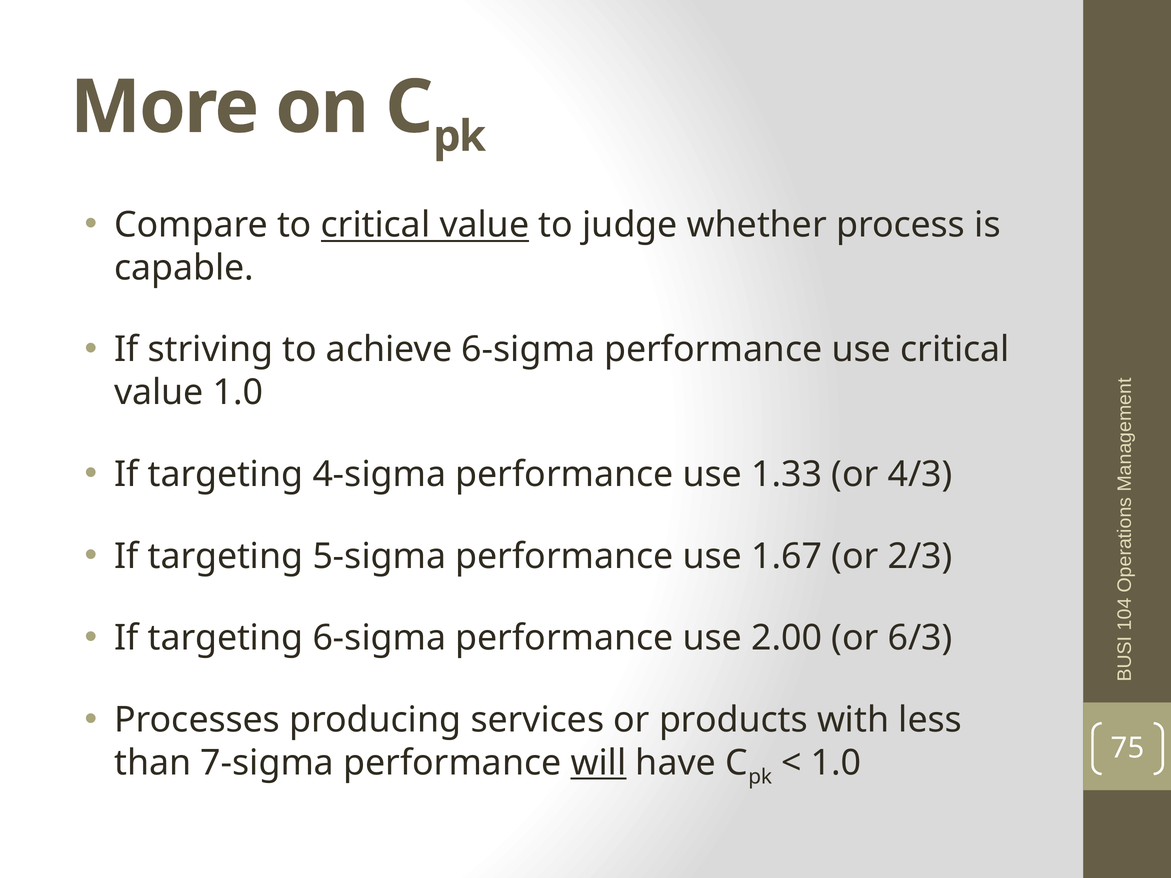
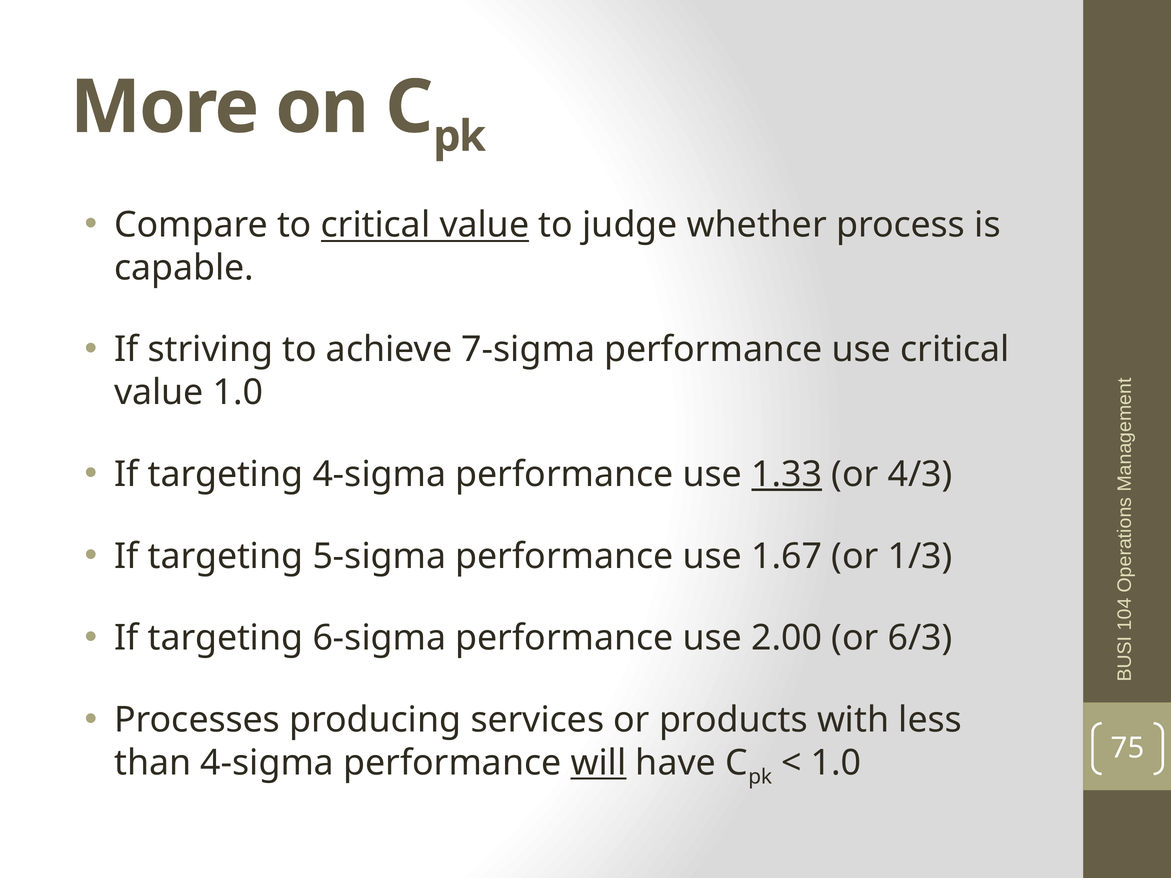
achieve 6-sigma: 6-sigma -> 7-sigma (528, 350)
1.33 underline: none -> present (787, 475)
2/3: 2/3 -> 1/3 (920, 556)
than 7-sigma: 7-sigma -> 4-sigma (267, 763)
